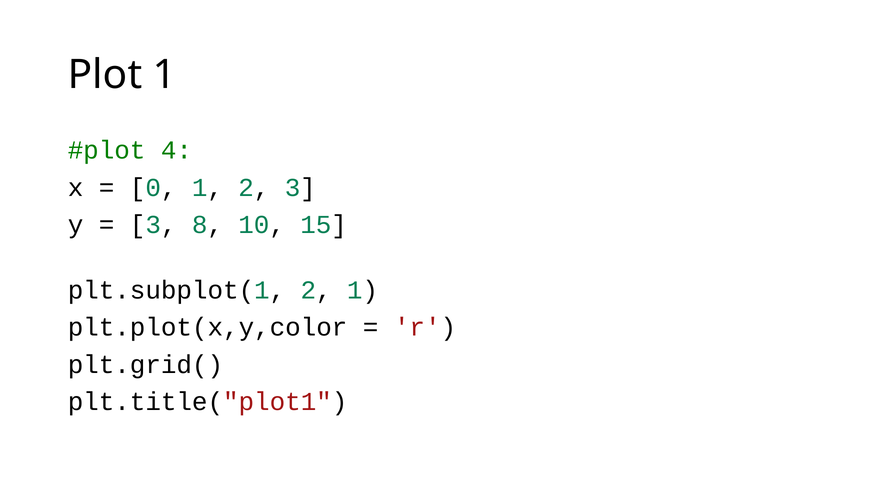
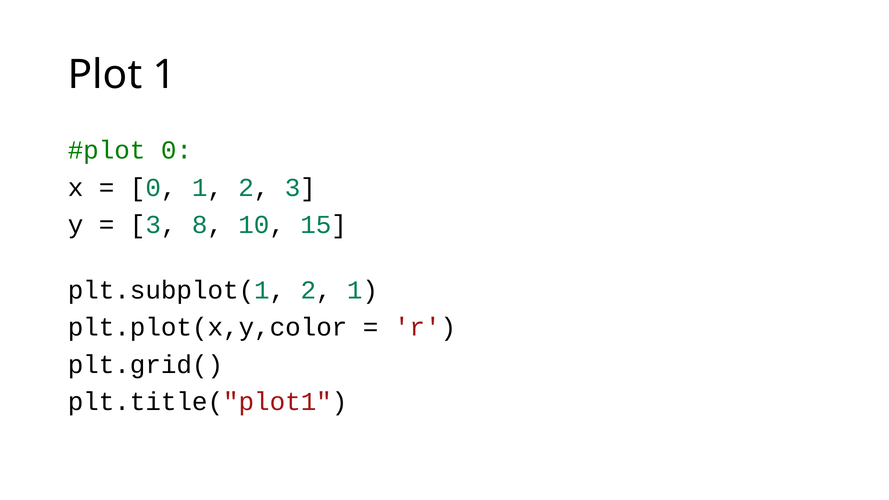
4: 4 -> 0 (176, 150)
